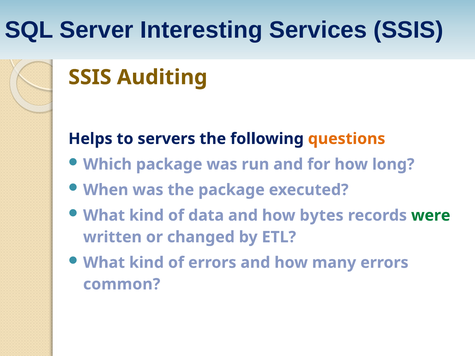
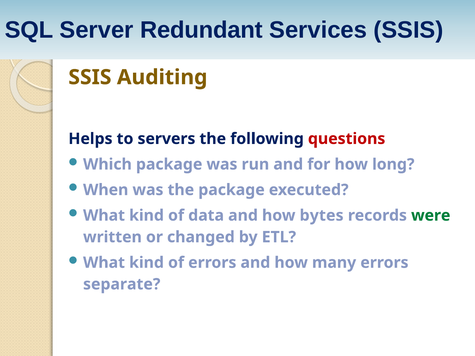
Interesting: Interesting -> Redundant (201, 30)
questions colour: orange -> red (347, 139)
common: common -> separate (122, 284)
